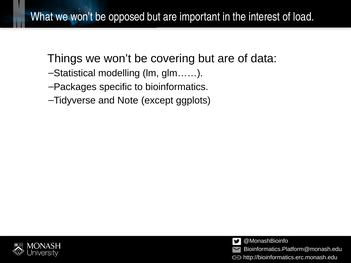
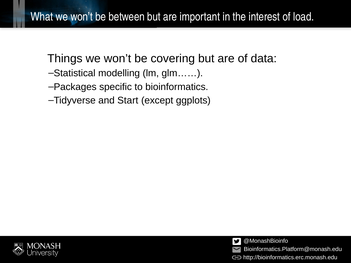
opposed: opposed -> between (127, 17)
Note: Note -> Start (128, 101)
